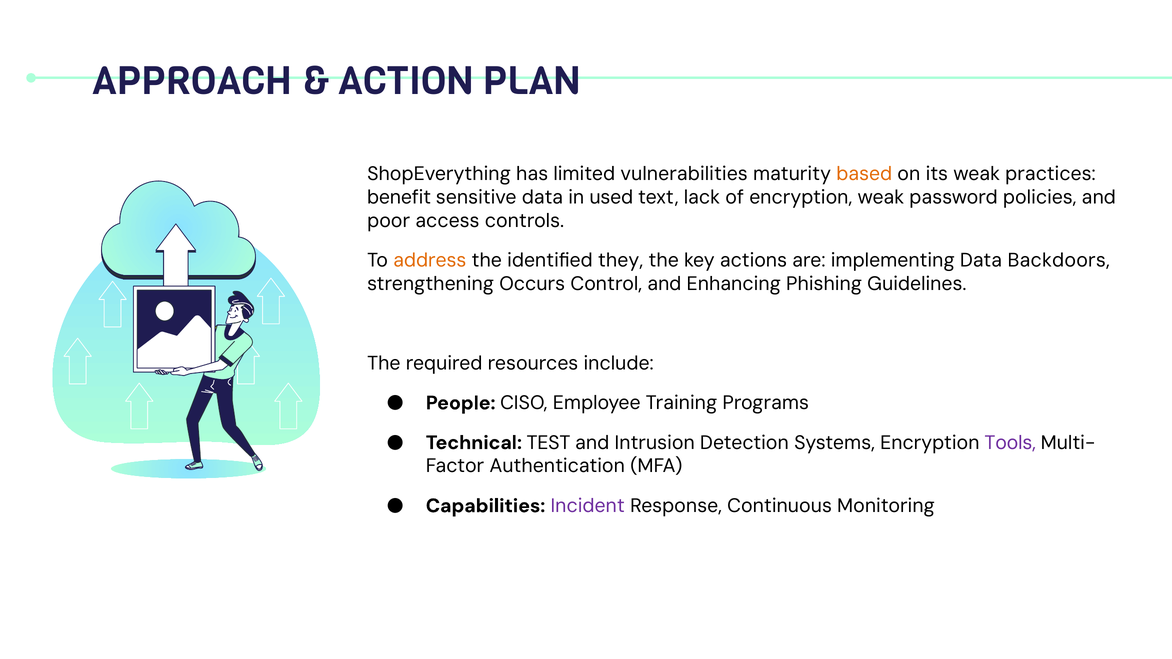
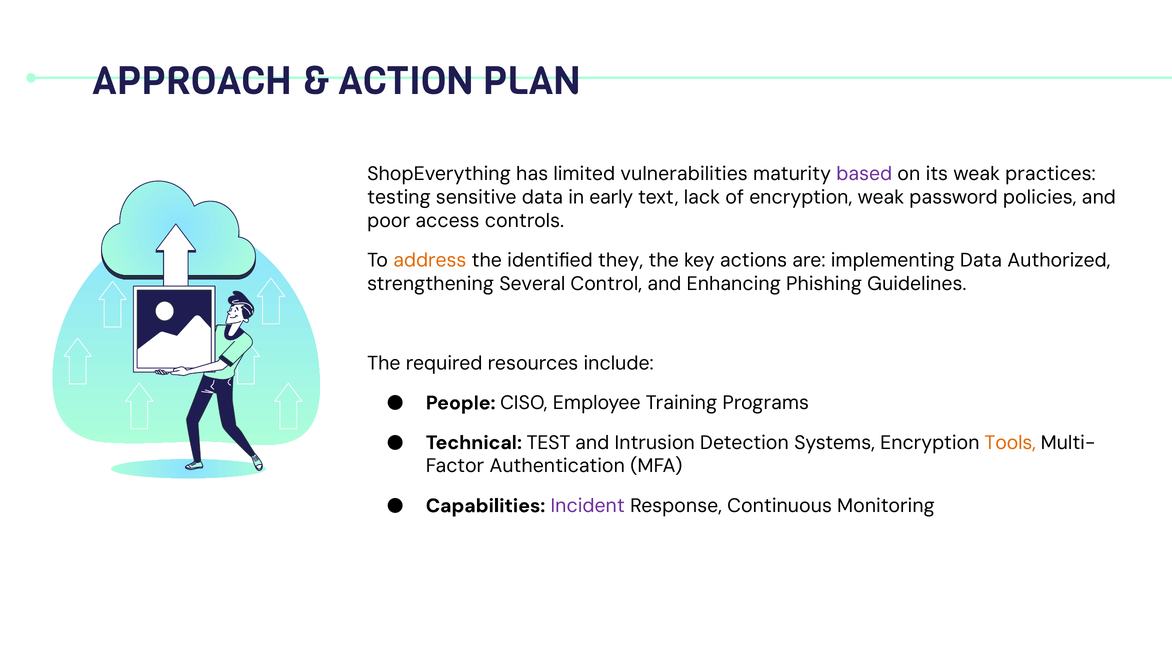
based colour: orange -> purple (864, 174)
benefit: benefit -> testing (399, 197)
used: used -> early (611, 197)
Backdoors: Backdoors -> Authorized (1059, 260)
Occurs: Occurs -> Several (532, 284)
Tools colour: purple -> orange (1010, 443)
